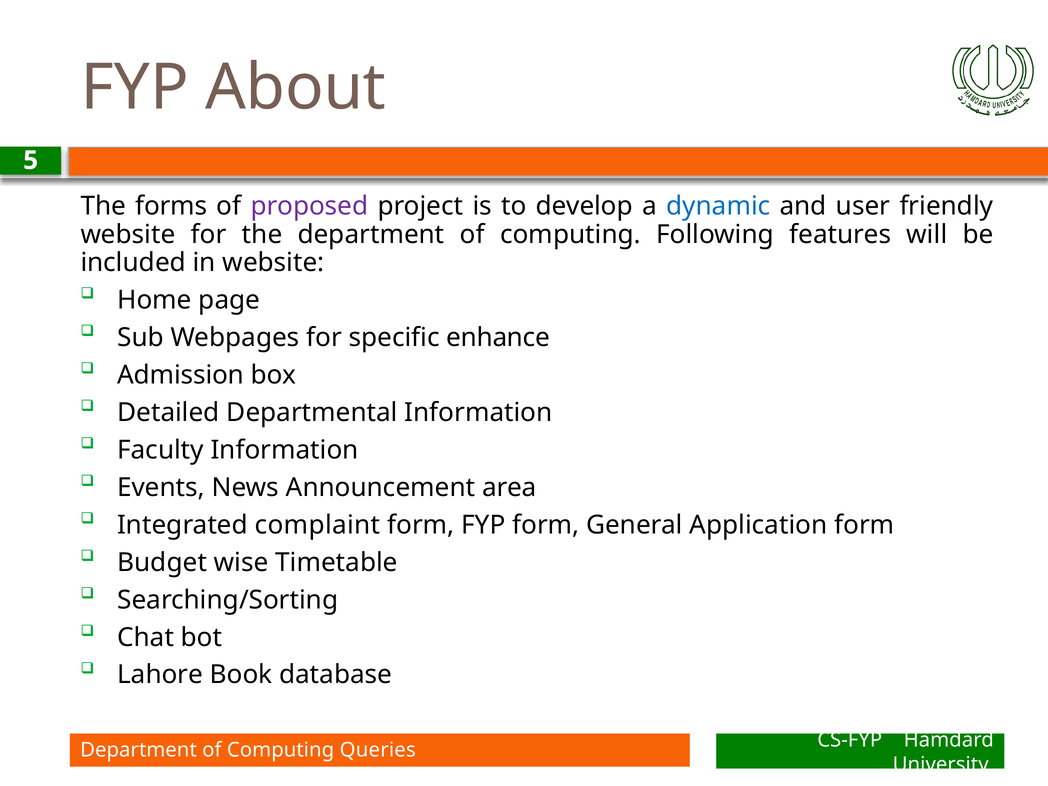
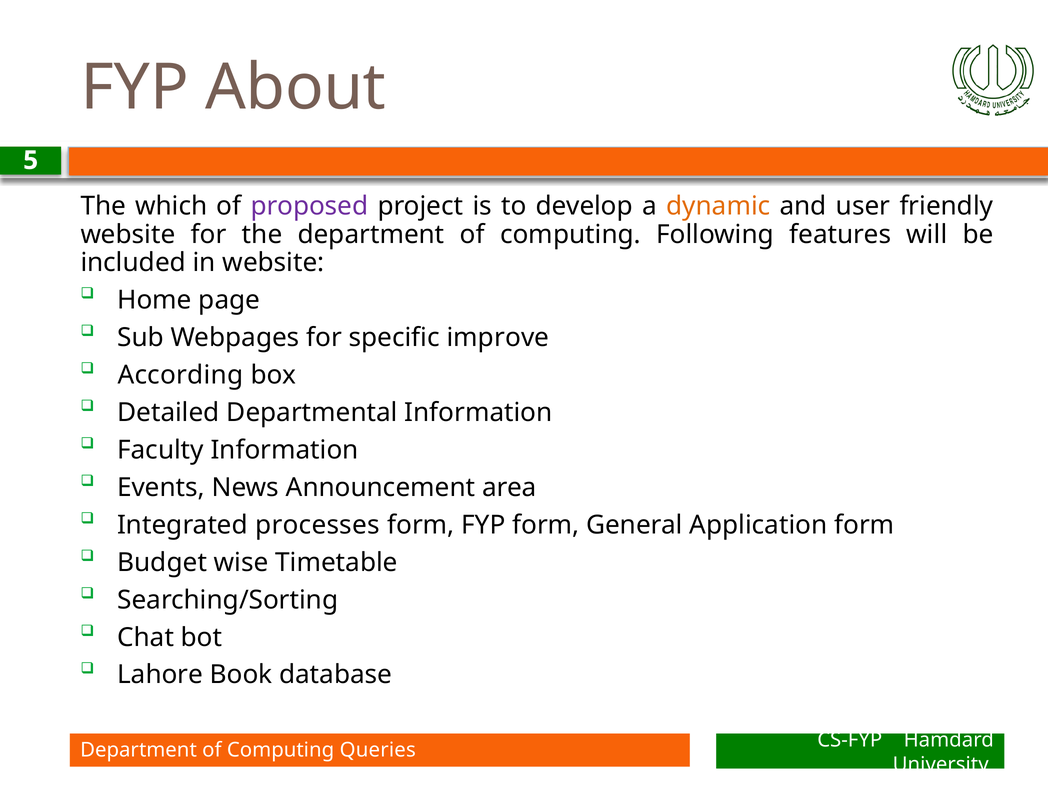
forms: forms -> which (171, 206)
dynamic colour: blue -> orange (718, 206)
enhance: enhance -> improve (498, 338)
Admission: Admission -> According (180, 375)
complaint: complaint -> processes (317, 525)
